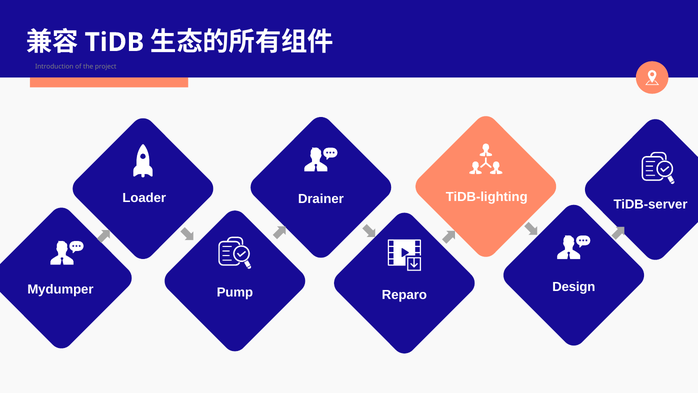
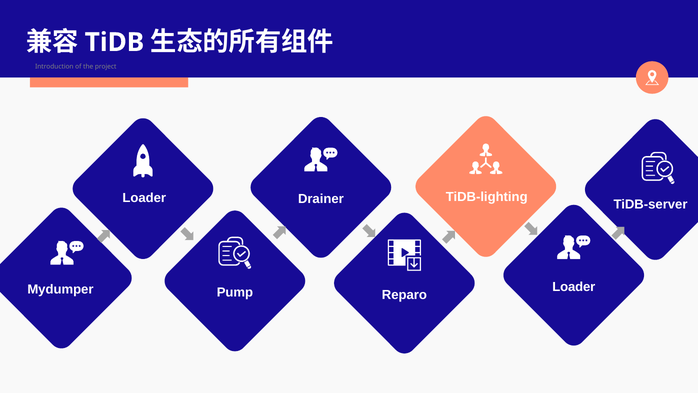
Design: Design -> Loader (574, 287)
